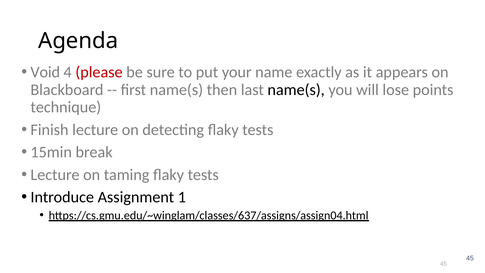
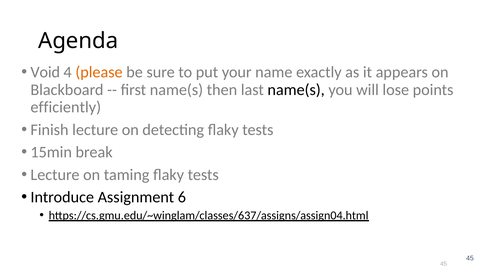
please colour: red -> orange (99, 72)
technique: technique -> efficiently (66, 107)
1: 1 -> 6 (182, 197)
